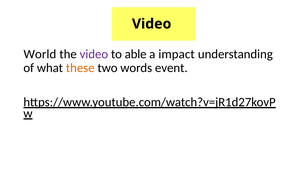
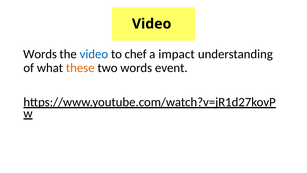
World: World -> Words (40, 54)
video colour: purple -> blue (94, 54)
able: able -> chef (136, 54)
